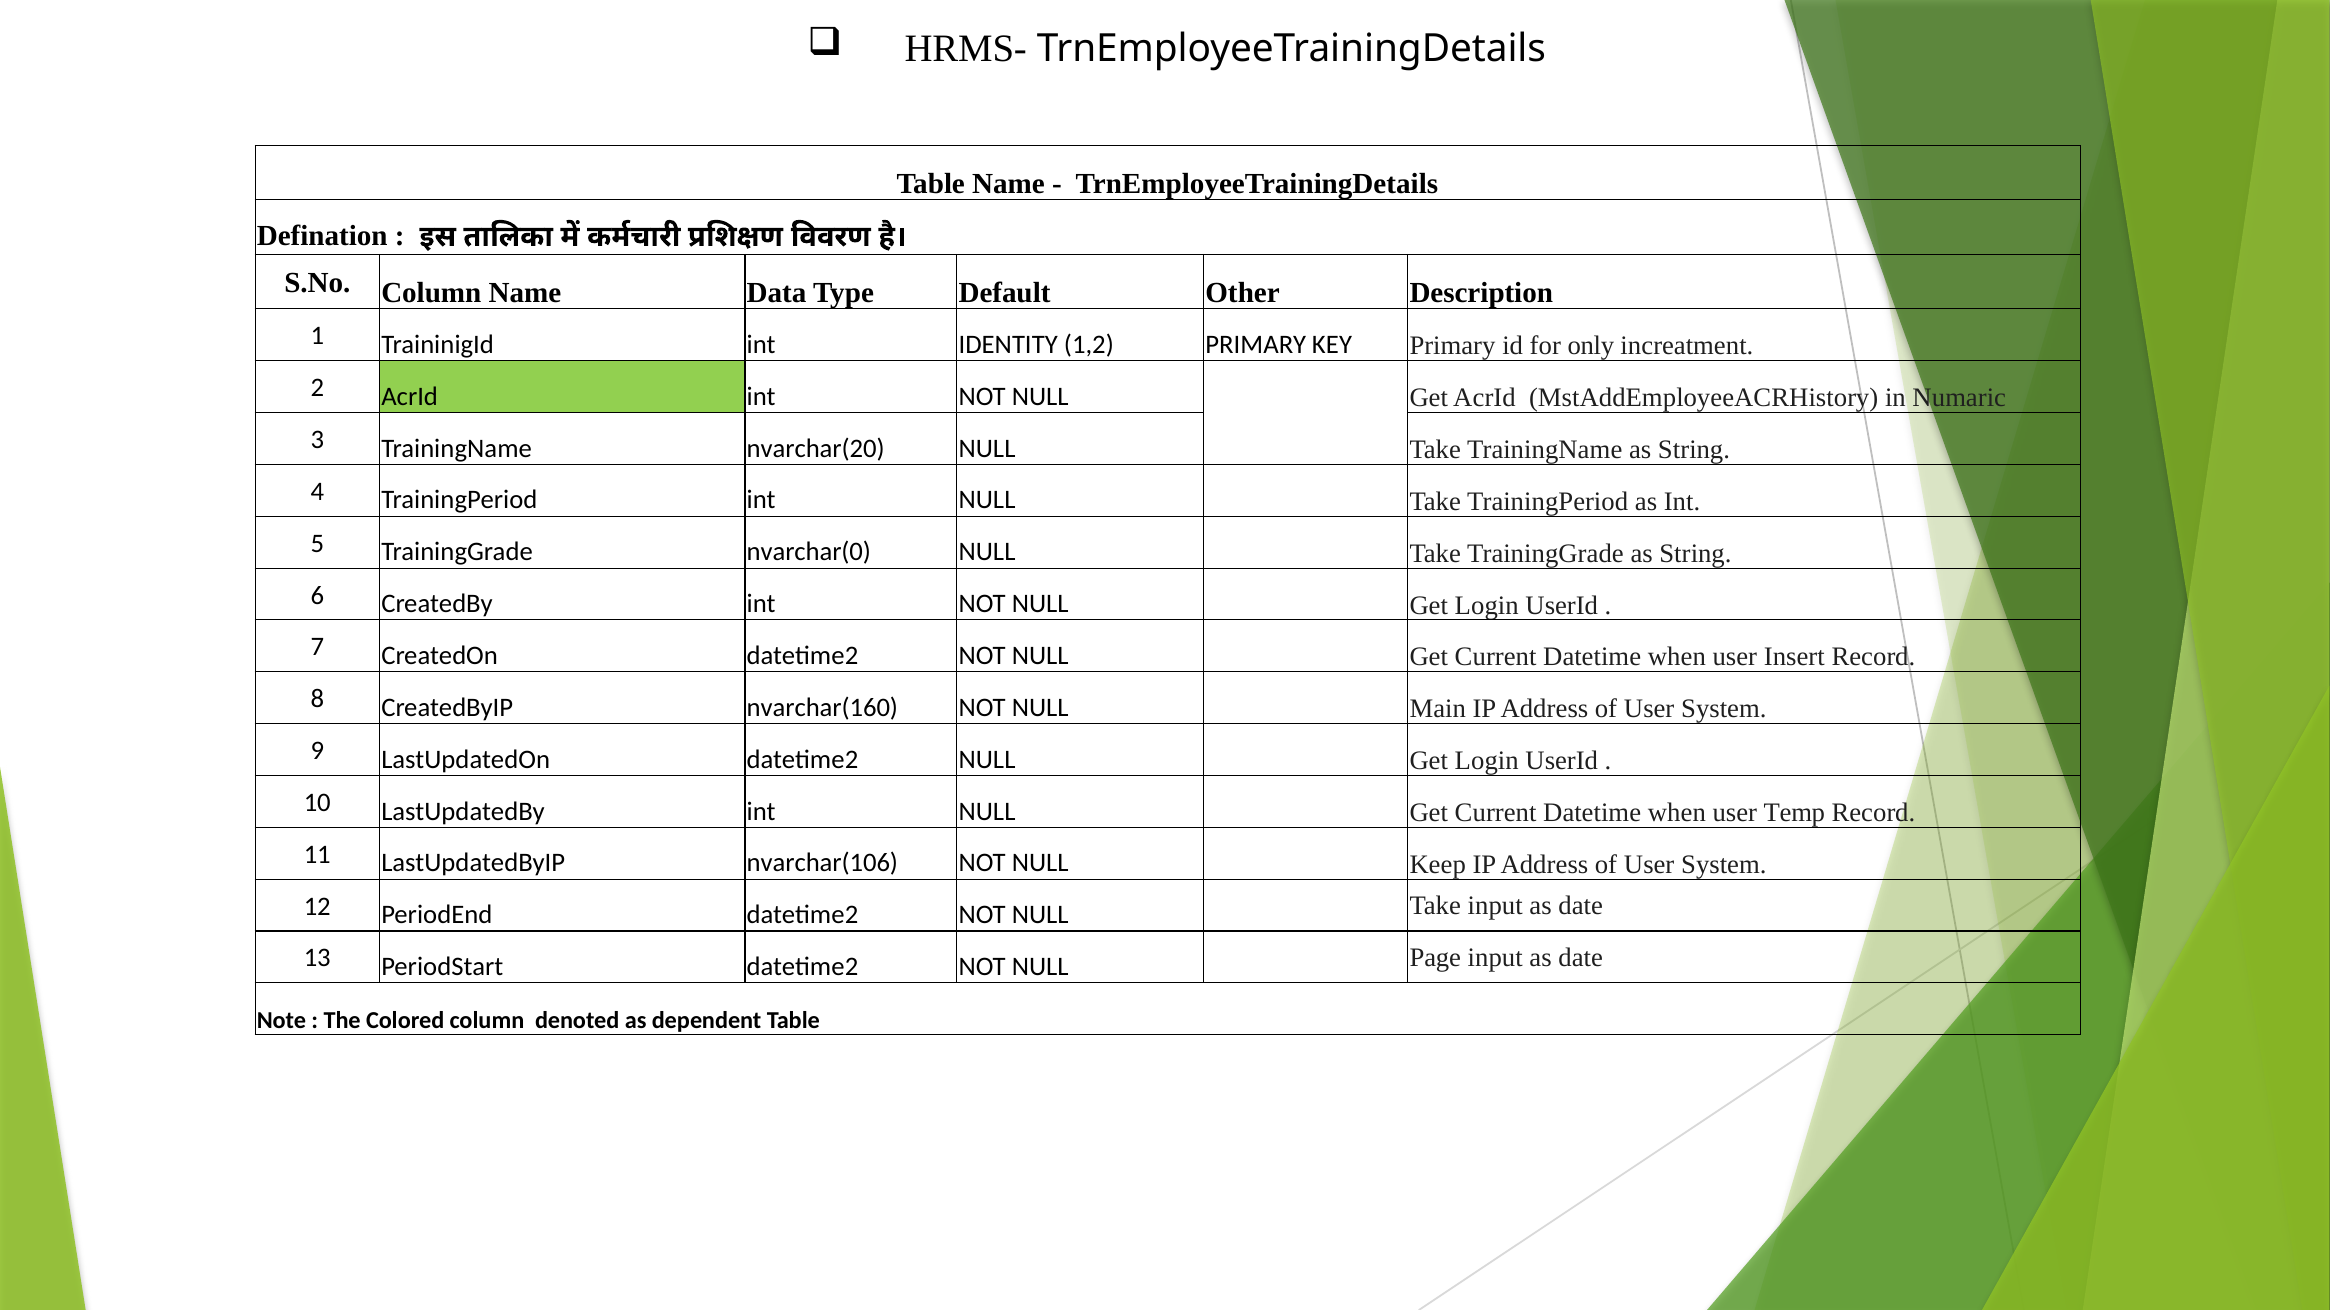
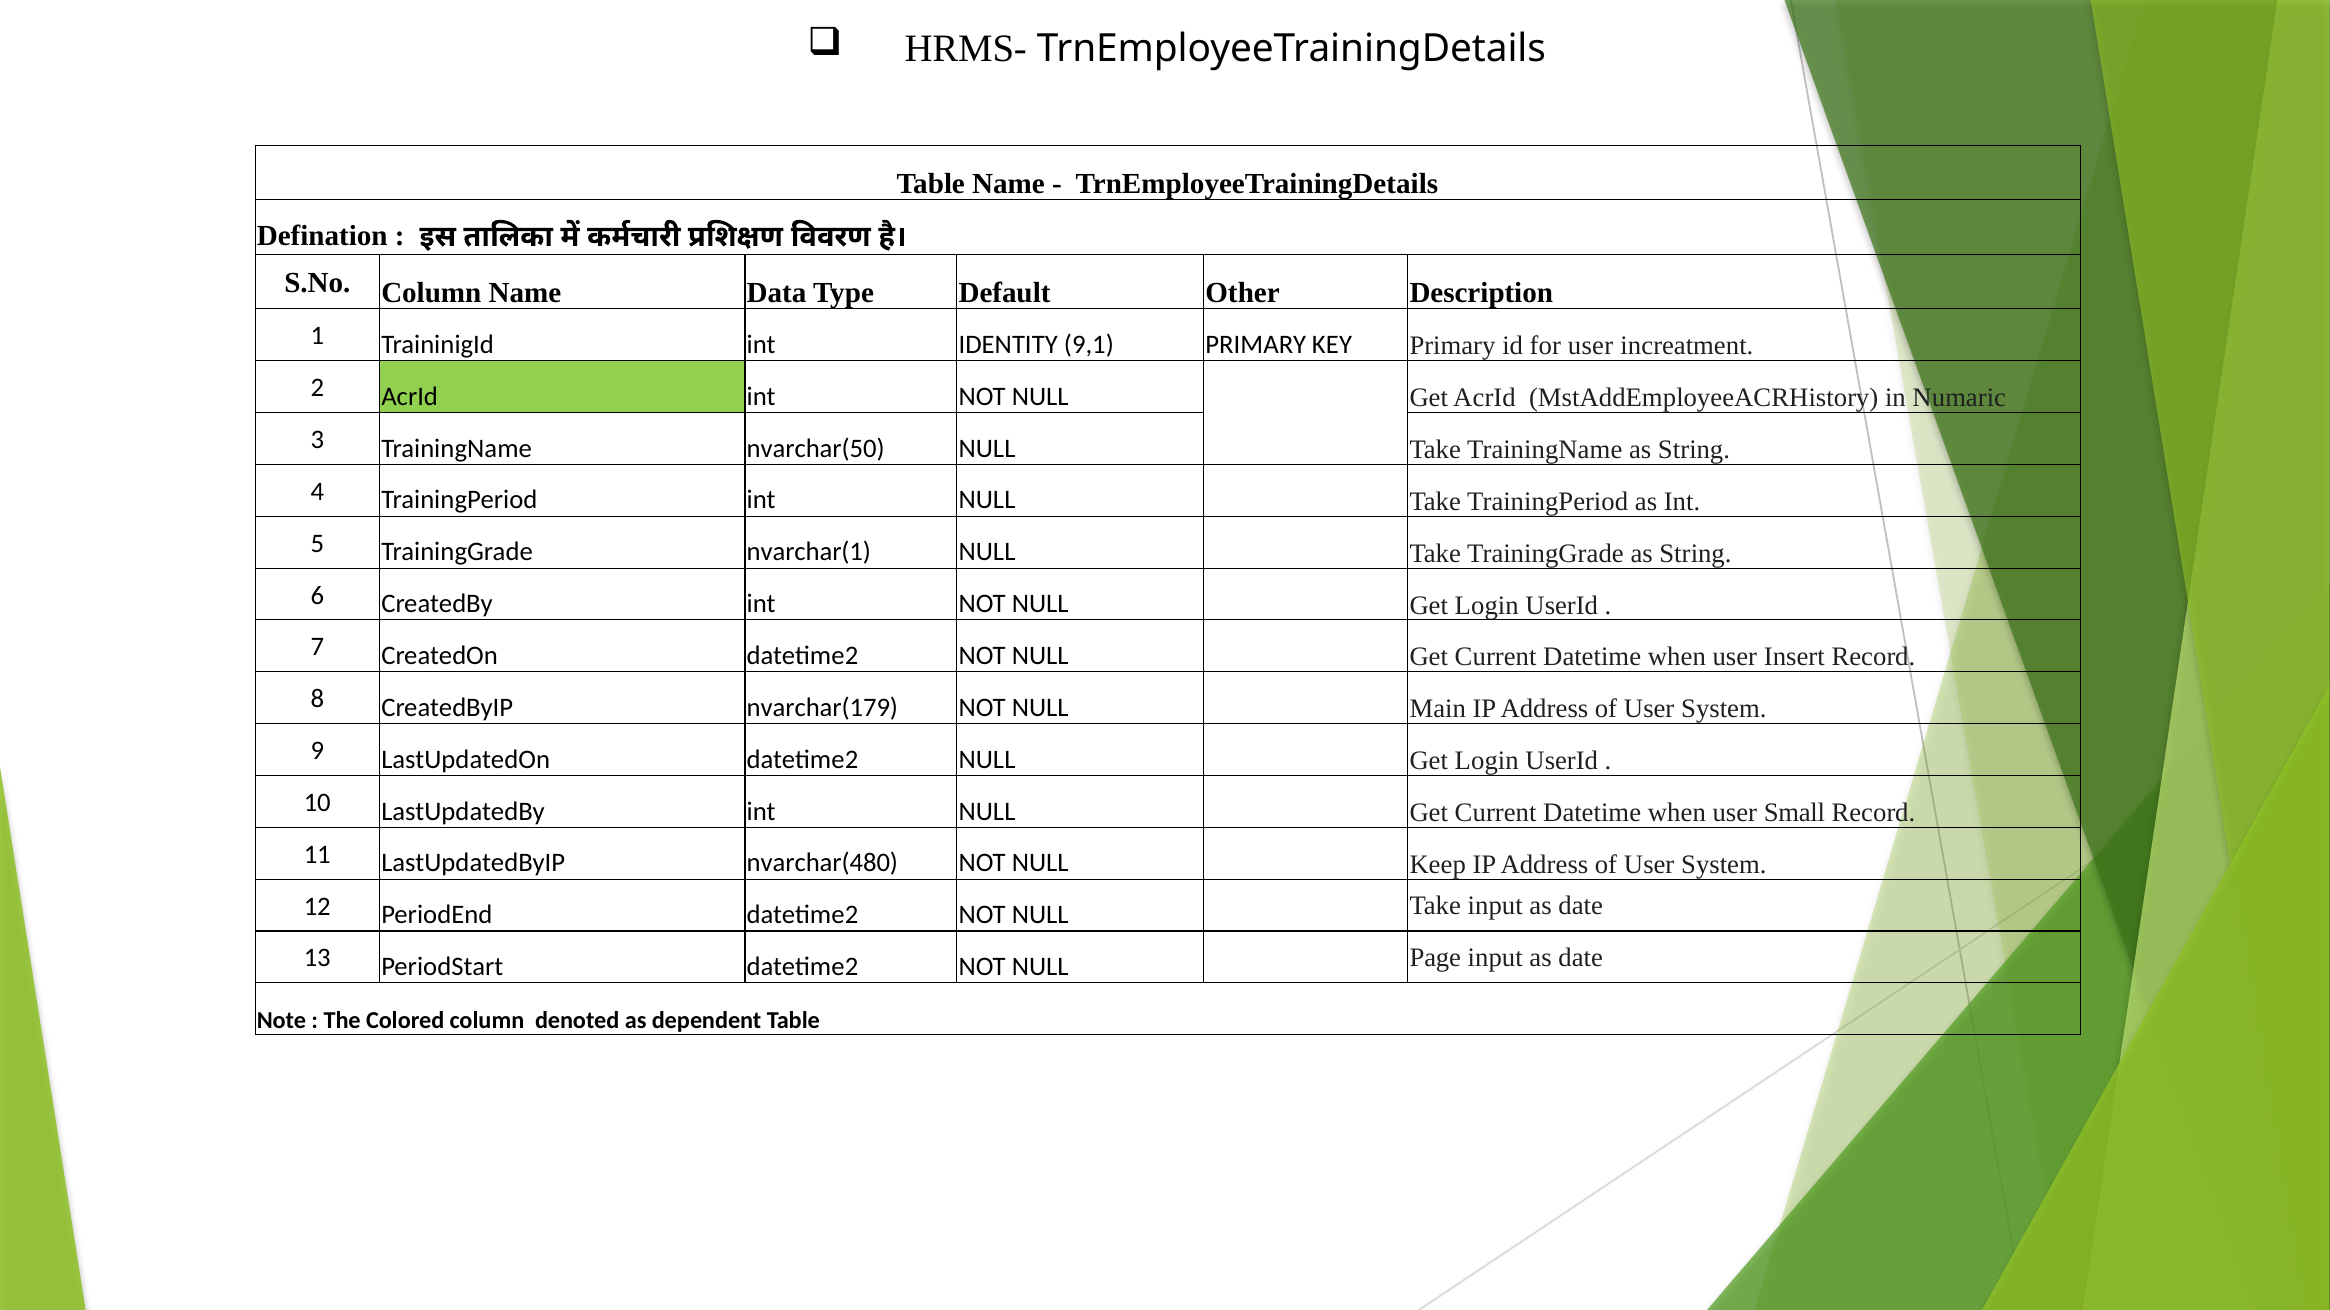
1,2: 1,2 -> 9,1 (1089, 345)
for only: only -> user (1591, 346)
nvarchar(20: nvarchar(20 -> nvarchar(50 (816, 448)
nvarchar(0: nvarchar(0 -> nvarchar(1 (809, 552)
nvarchar(160: nvarchar(160 -> nvarchar(179 (822, 708)
Temp: Temp -> Small (1794, 813)
nvarchar(106: nvarchar(106 -> nvarchar(480 (822, 863)
